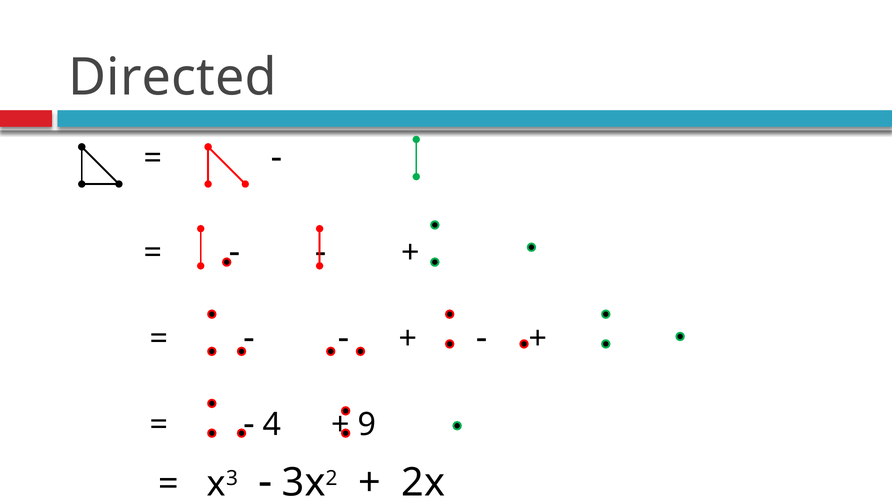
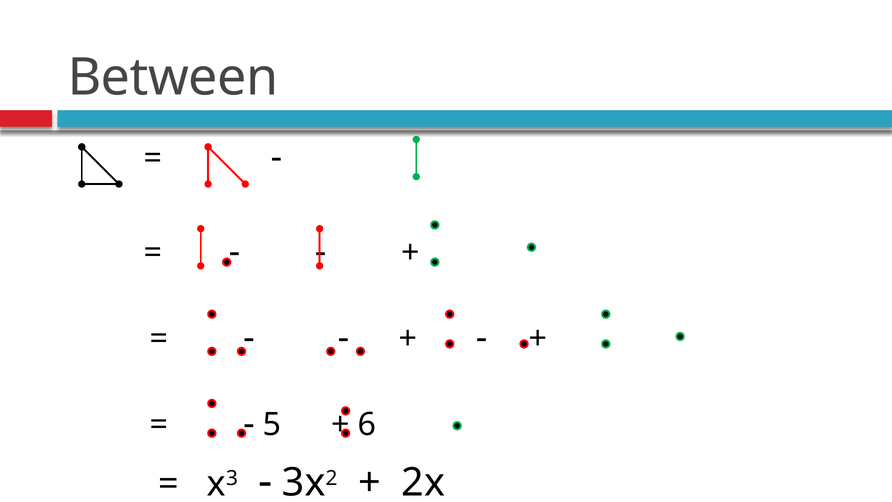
Directed: Directed -> Between (173, 78)
4: 4 -> 5 (272, 424)
9: 9 -> 6 (367, 424)
